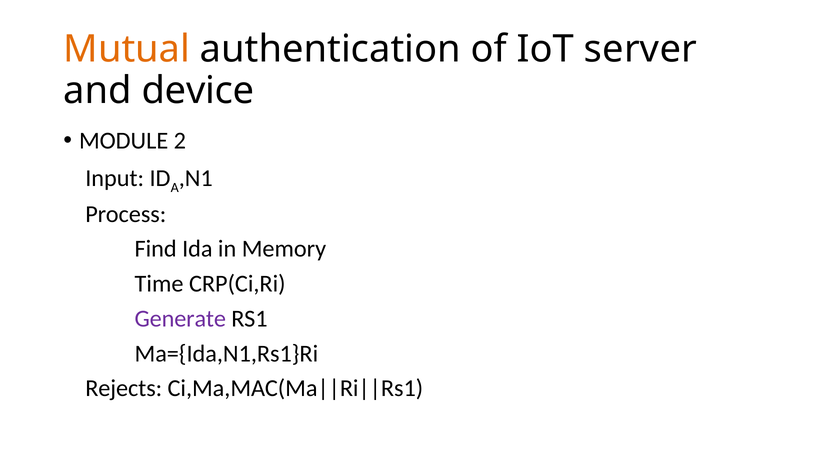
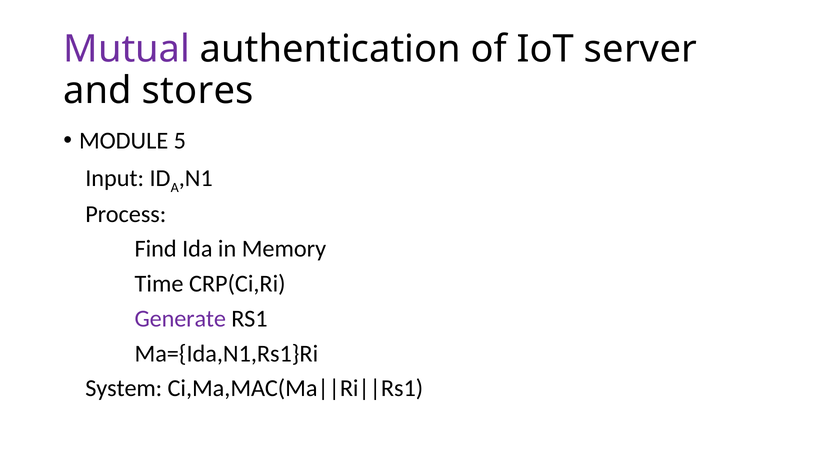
Mutual colour: orange -> purple (127, 49)
device: device -> stores (198, 90)
2: 2 -> 5 (180, 141)
Rejects: Rejects -> System (124, 388)
